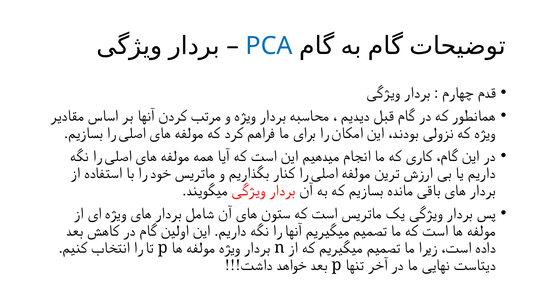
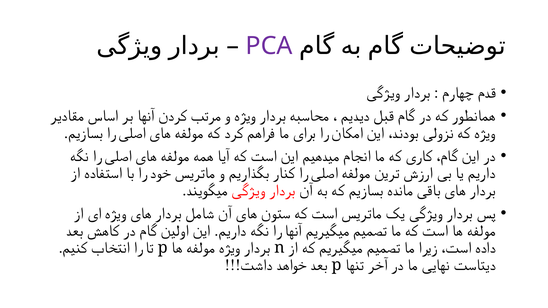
PCA colour: blue -> purple (269, 46)
